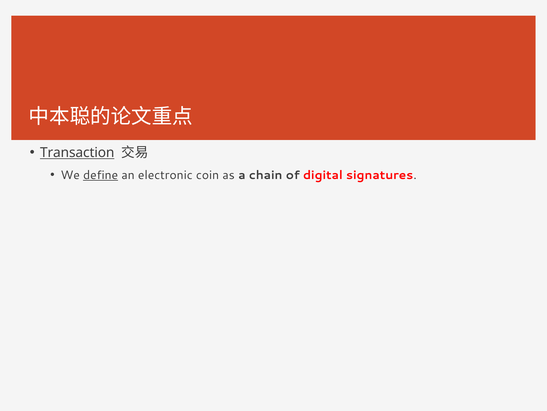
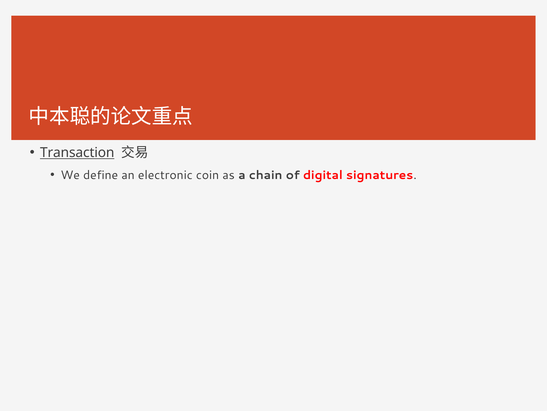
define underline: present -> none (101, 175)
